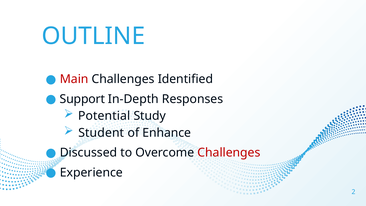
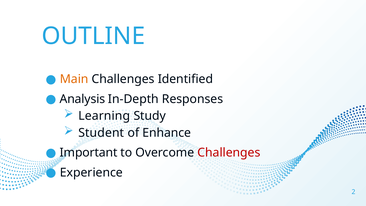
Main colour: red -> orange (74, 79)
Support: Support -> Analysis (82, 99)
Potential: Potential -> Learning (104, 116)
Discussed: Discussed -> Important (89, 153)
